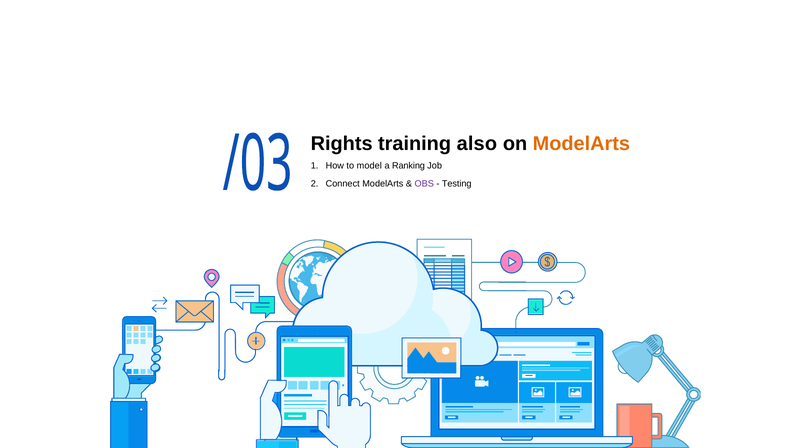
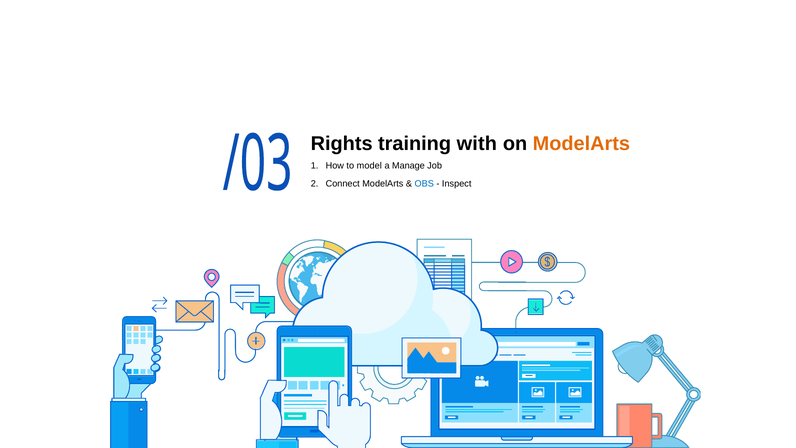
also: also -> with (477, 144)
Ranking: Ranking -> Manage (408, 165)
OBS colour: purple -> blue (424, 184)
Testing: Testing -> Inspect (457, 184)
